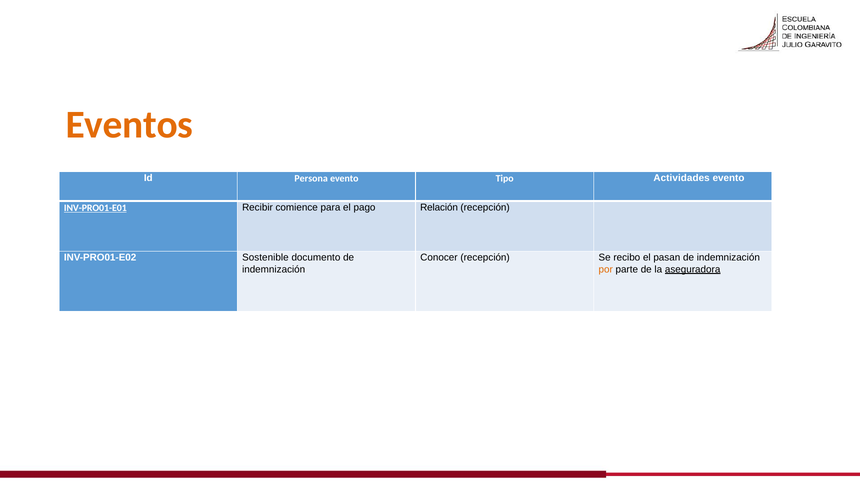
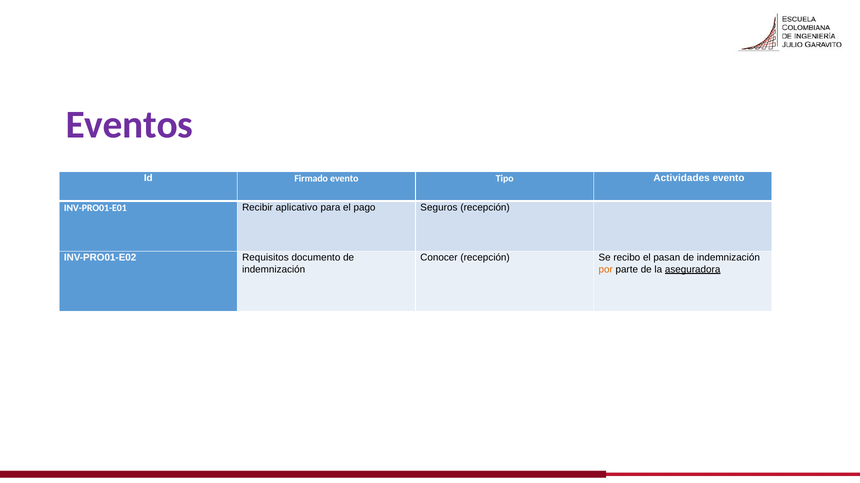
Eventos colour: orange -> purple (129, 125)
Persona: Persona -> Firmado (311, 179)
INV-PRO01-E01 underline: present -> none (95, 208)
comience: comience -> aplicativo (297, 208)
Relación: Relación -> Seguros (439, 208)
Sostenible: Sostenible -> Requisitos (265, 258)
